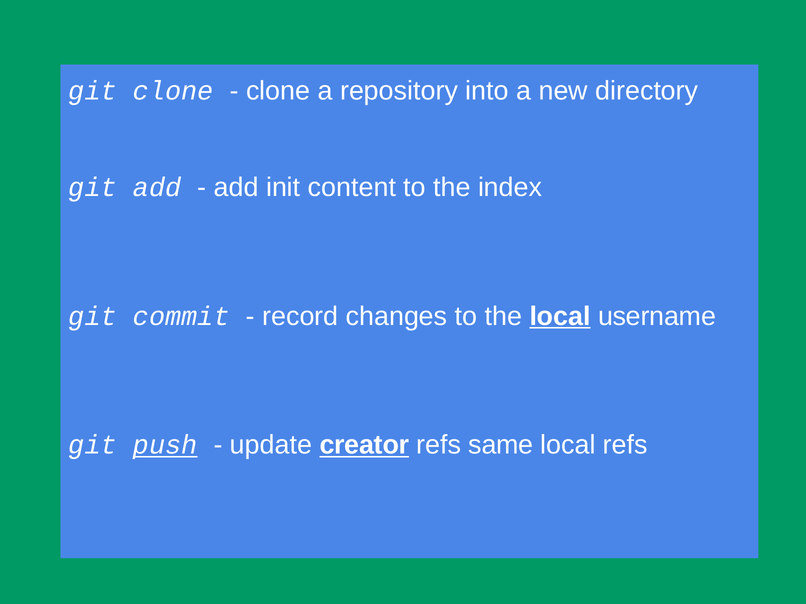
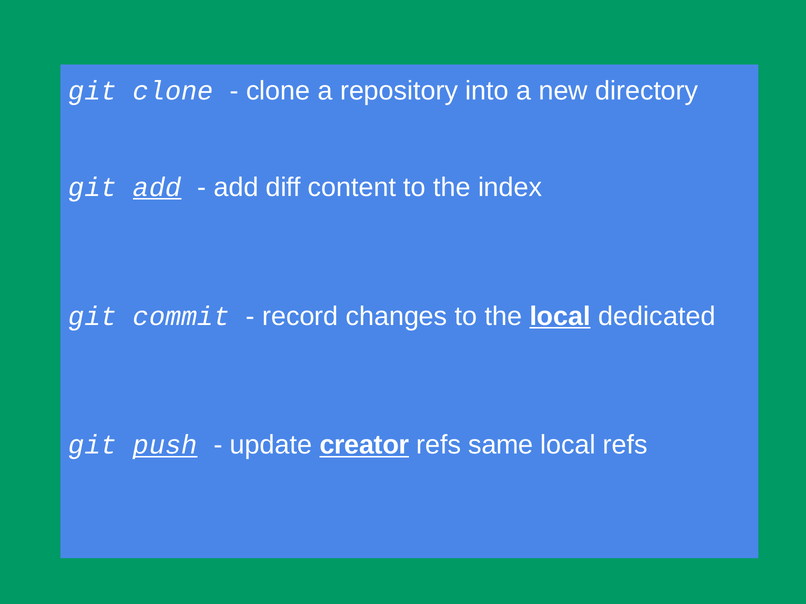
add underline: none -> present (157, 187)
init: init -> diff (283, 187)
username: username -> dedicated (657, 316)
